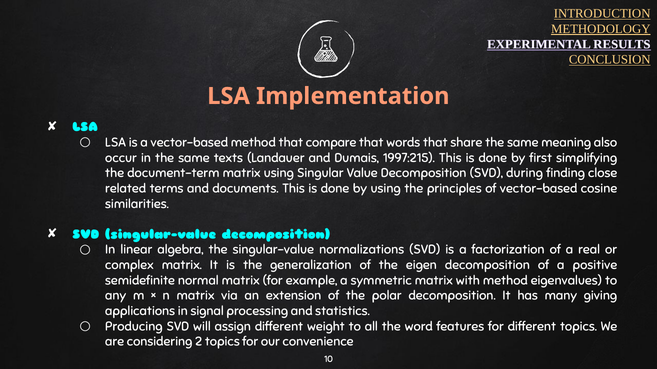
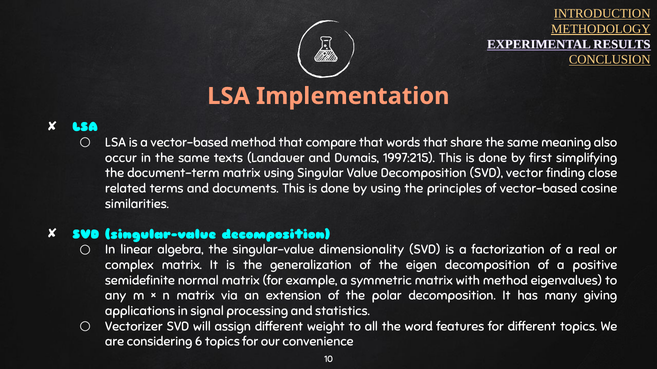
during: during -> vector (525, 173)
normalizations: normalizations -> dimensionality (362, 250)
Producing: Producing -> Vectorizer (134, 327)
2: 2 -> 6 (199, 342)
